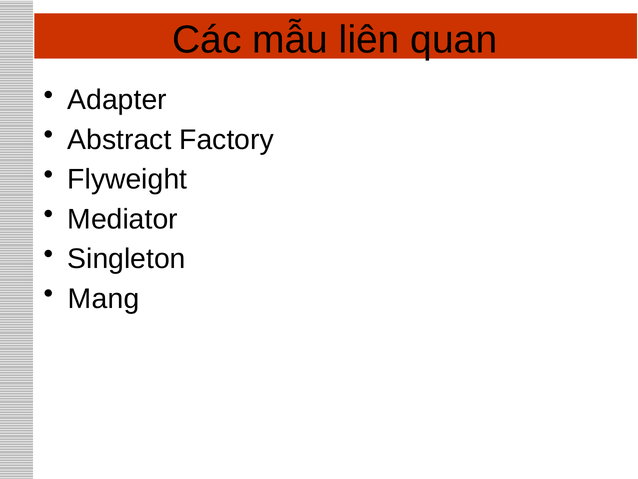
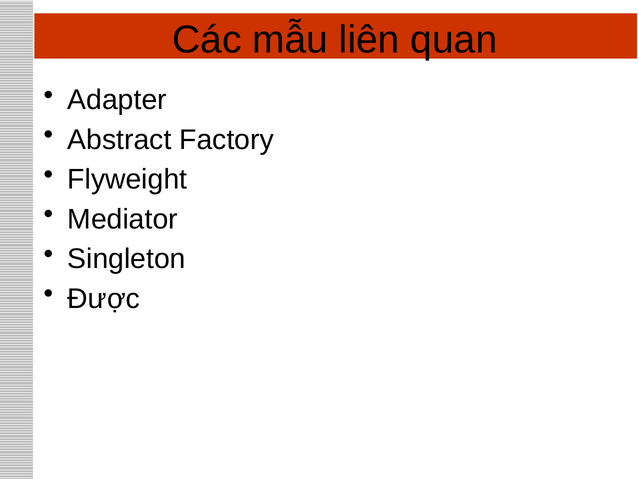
Mang: Mang -> Được (104, 298)
